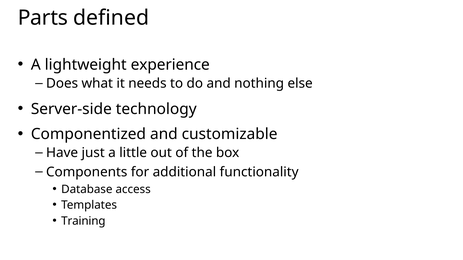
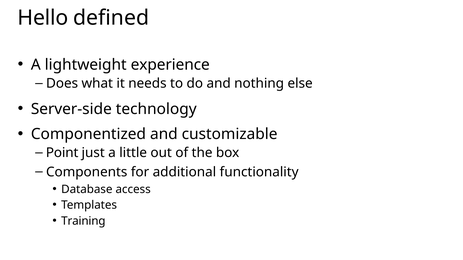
Parts: Parts -> Hello (43, 18)
Have: Have -> Point (62, 153)
